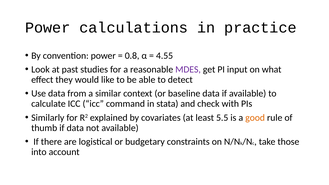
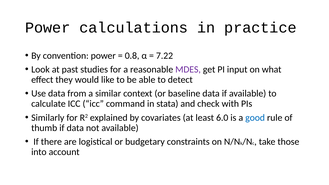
4.55: 4.55 -> 7.22 (165, 56)
5.5: 5.5 -> 6.0 (222, 118)
good colour: orange -> blue (255, 118)
